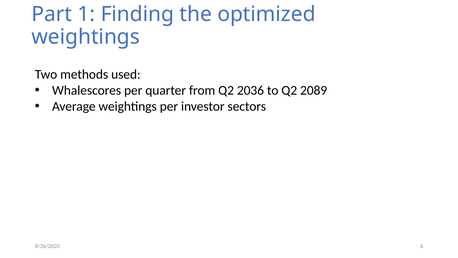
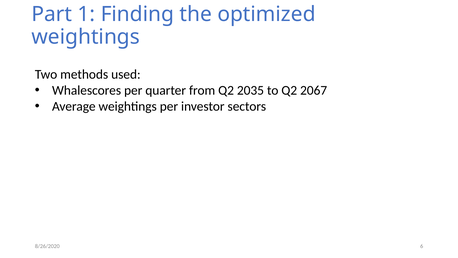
2036: 2036 -> 2035 (250, 90)
2089: 2089 -> 2067 (314, 90)
